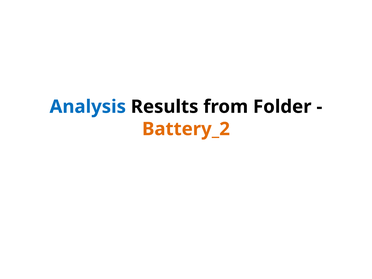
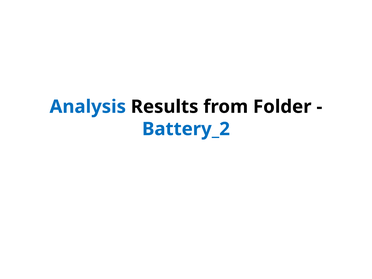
Battery_2 colour: orange -> blue (186, 129)
